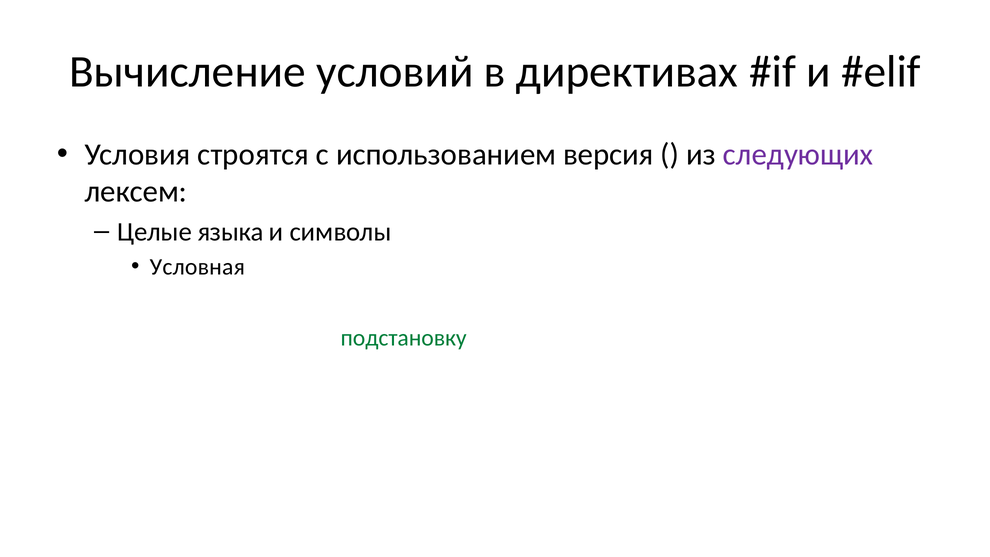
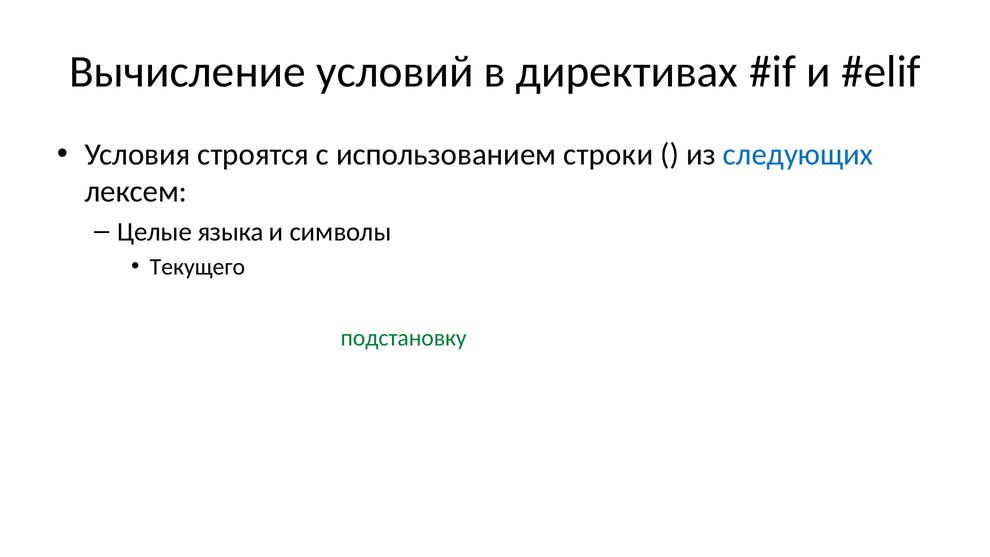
версия: версия -> строки (608, 154)
следующих colour: purple -> blue (798, 154)
Условная: Условная -> Текущего (197, 267)
